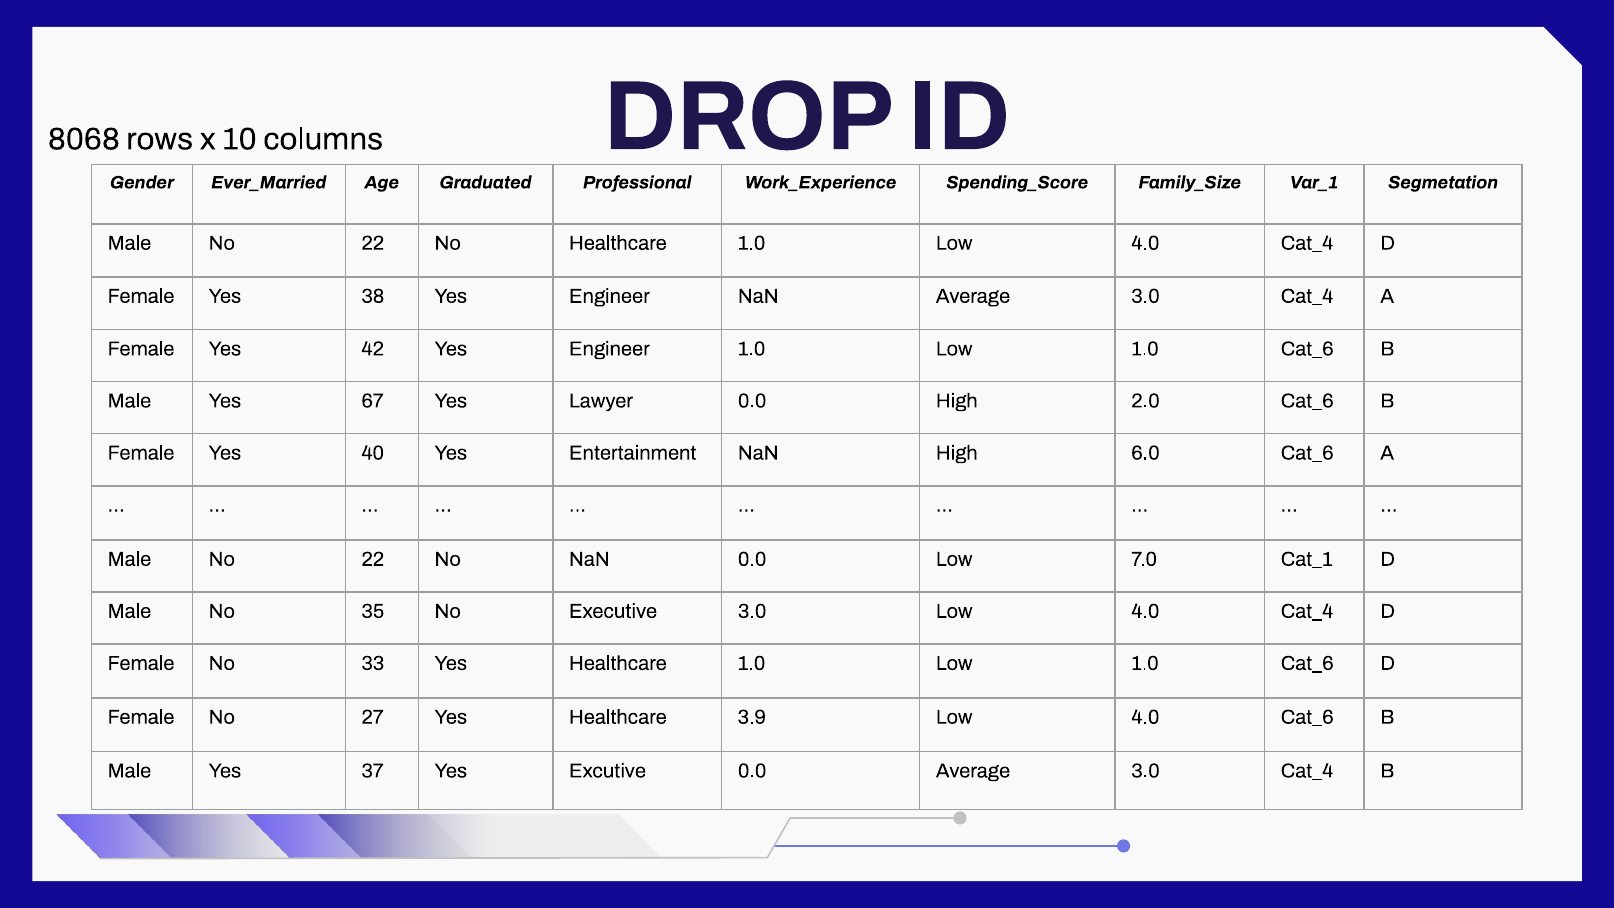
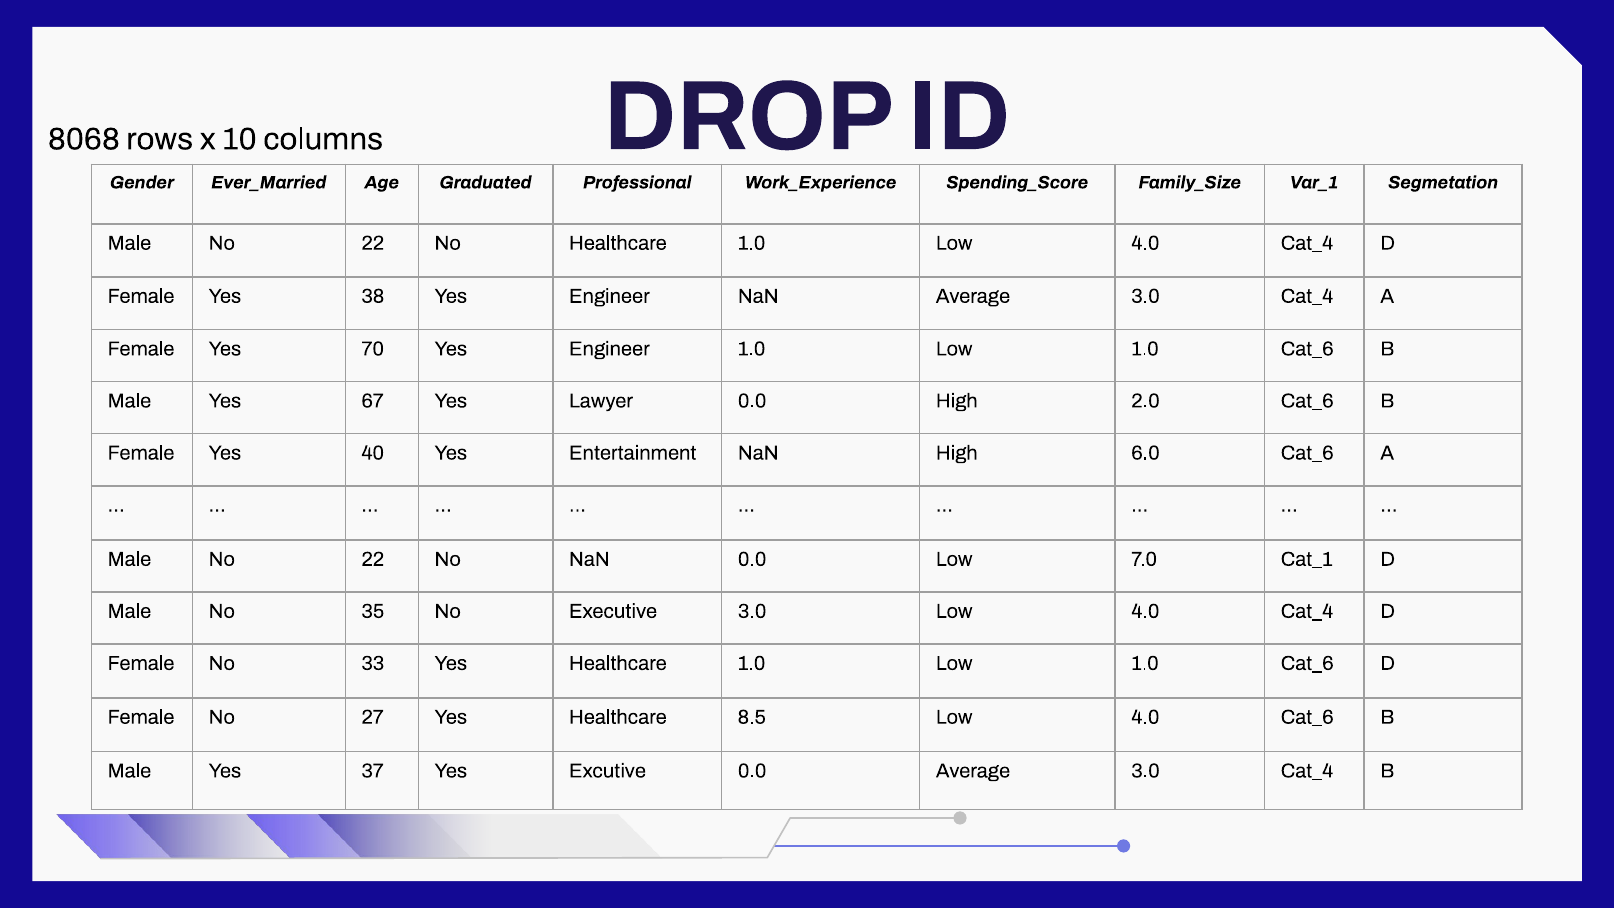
42: 42 -> 70 (373, 349)
3.9: 3.9 -> 8.5 (752, 717)
